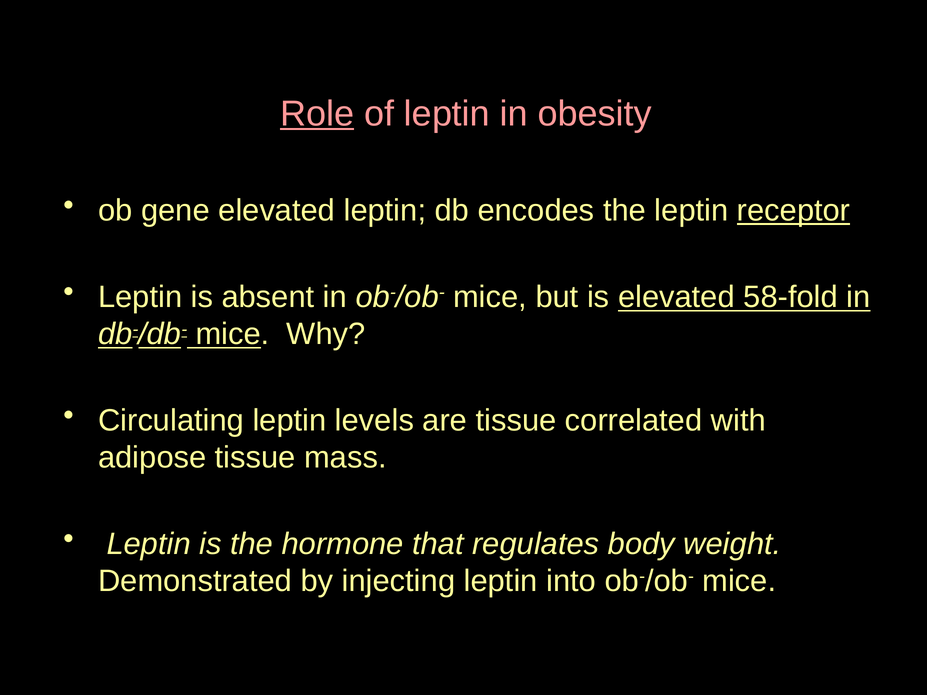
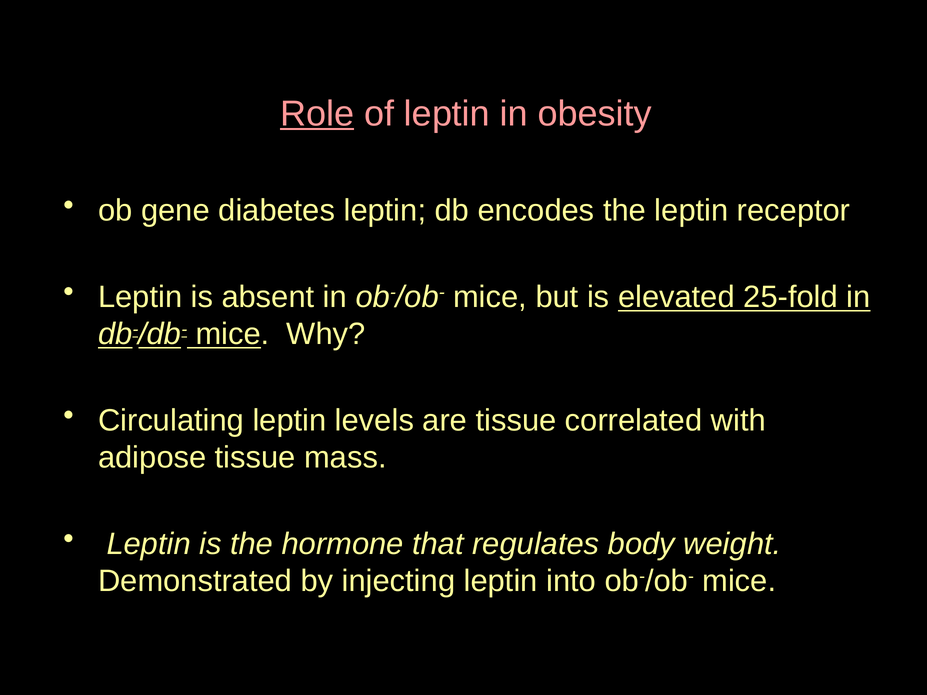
gene elevated: elevated -> diabetes (277, 211)
receptor underline: present -> none (794, 211)
58-fold: 58-fold -> 25-fold (791, 297)
